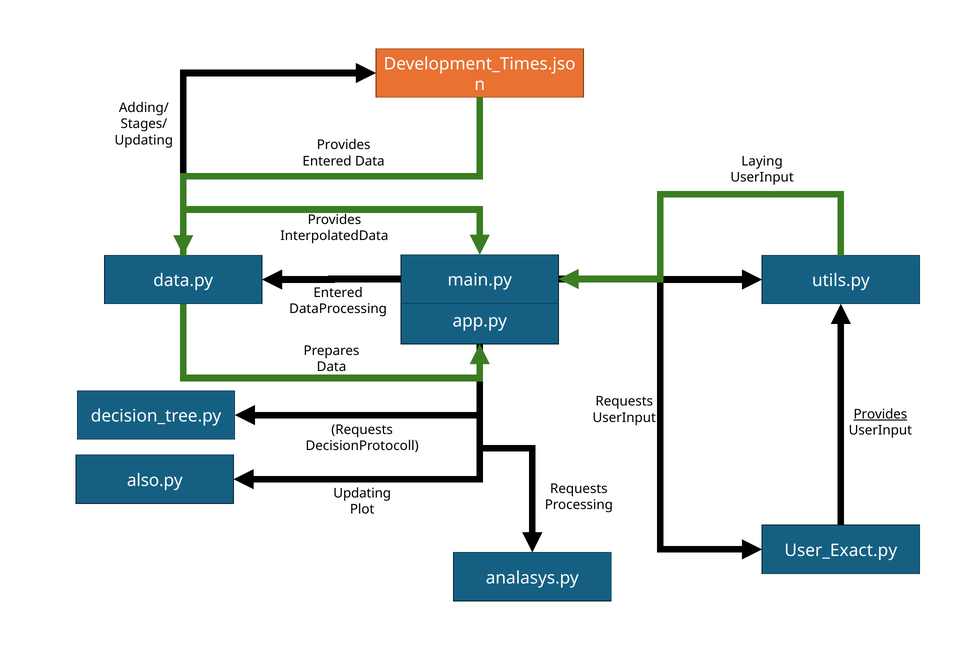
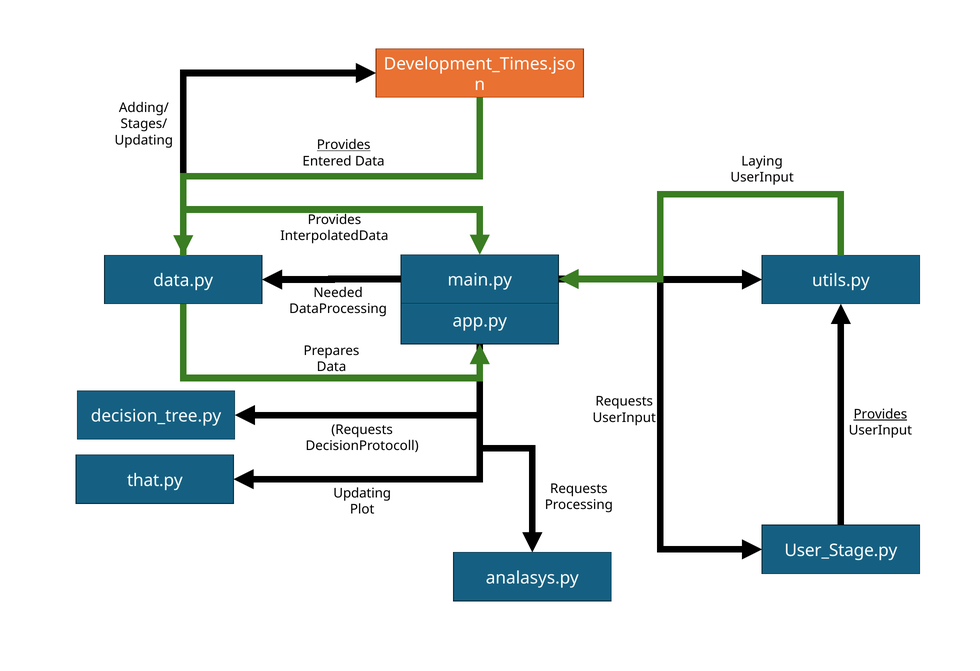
Provides underline: none -> present (344, 145)
Entered: Entered -> Needed (338, 292)
also.py: also.py -> that.py (155, 480)
User_Exact.py: User_Exact.py -> User_Stage.py (841, 550)
